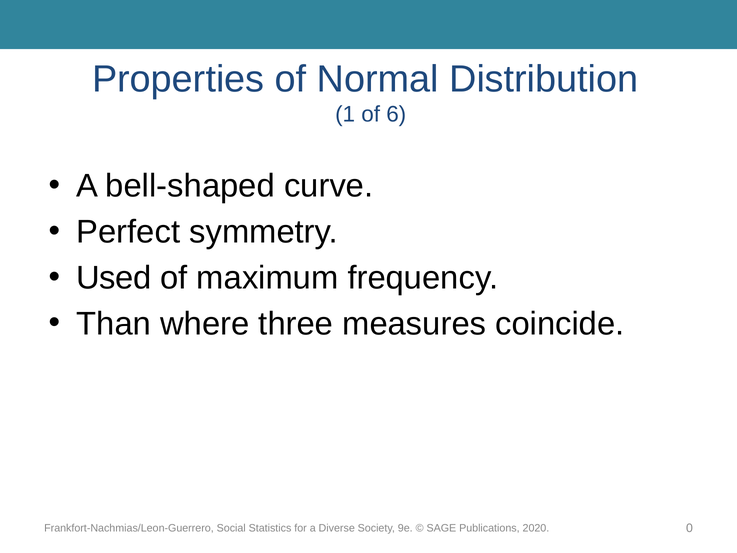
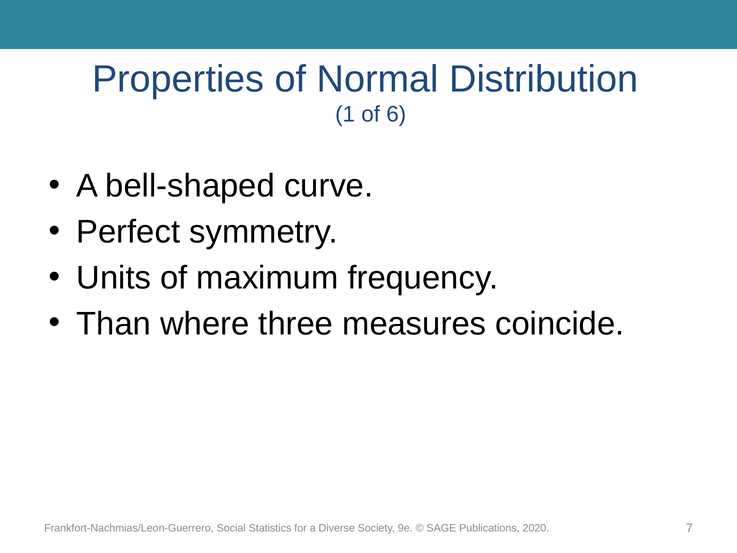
Used: Used -> Units (114, 278)
0: 0 -> 7 (689, 528)
